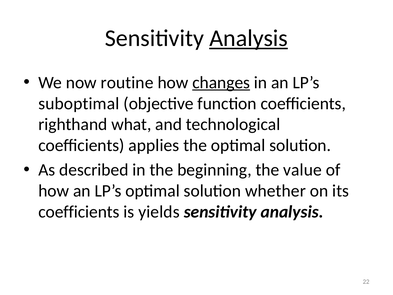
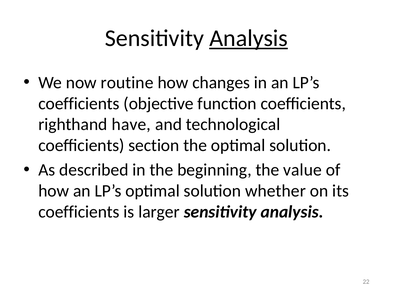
changes underline: present -> none (221, 82)
suboptimal: suboptimal -> coefficients (79, 103)
what: what -> have (131, 124)
applies: applies -> section (154, 145)
yields: yields -> larger (159, 212)
